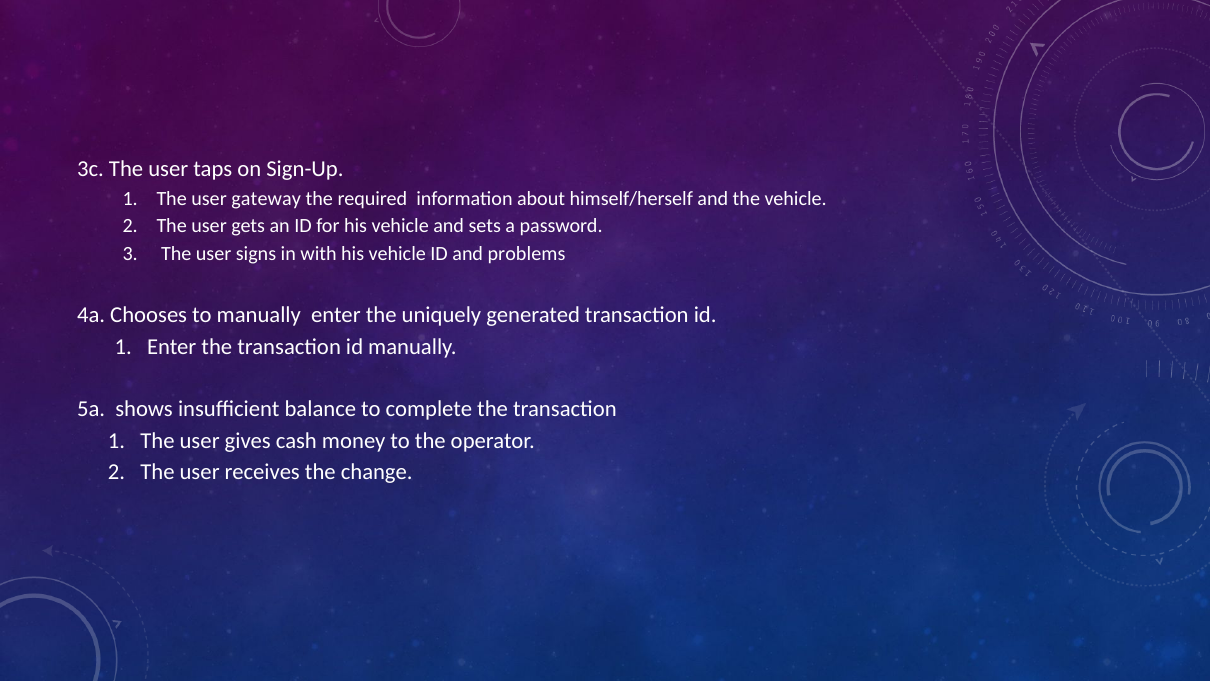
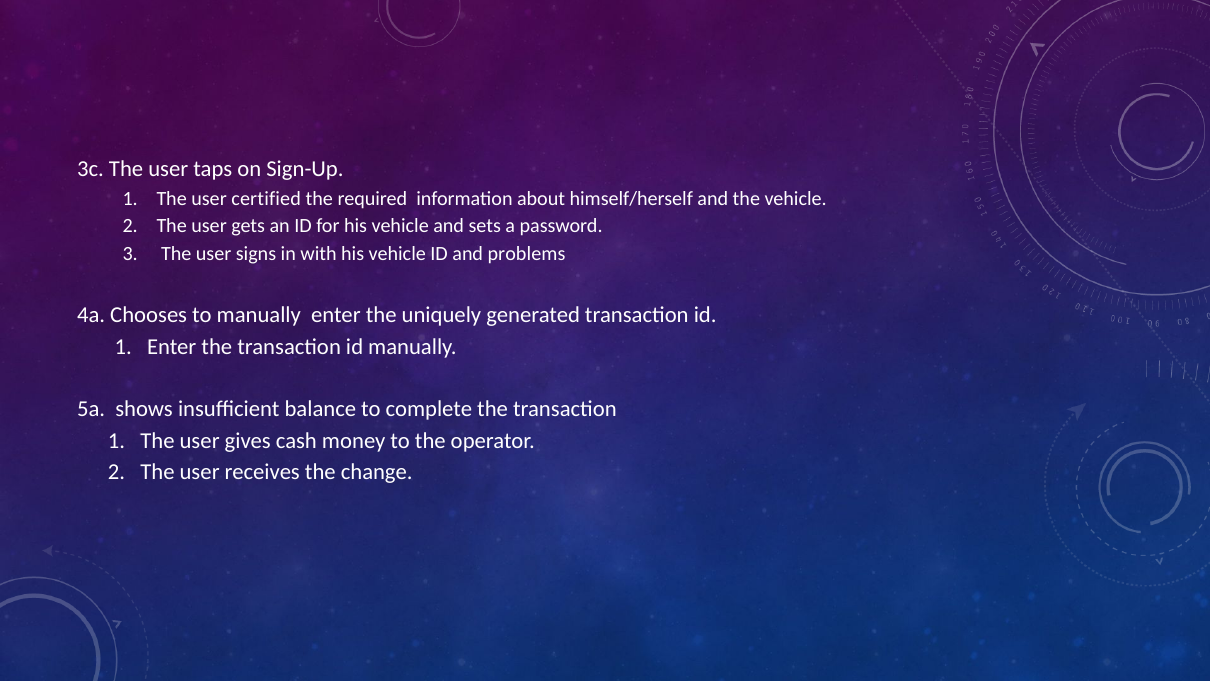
gateway: gateway -> certified (266, 198)
